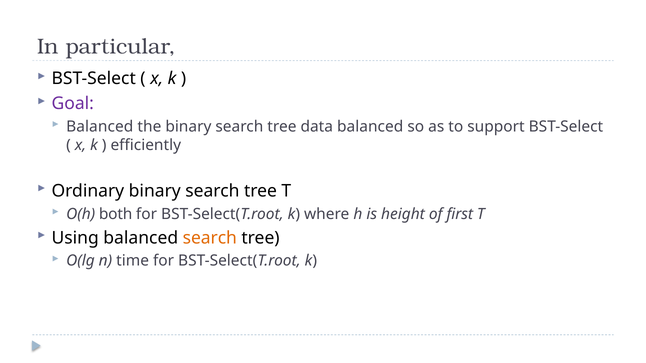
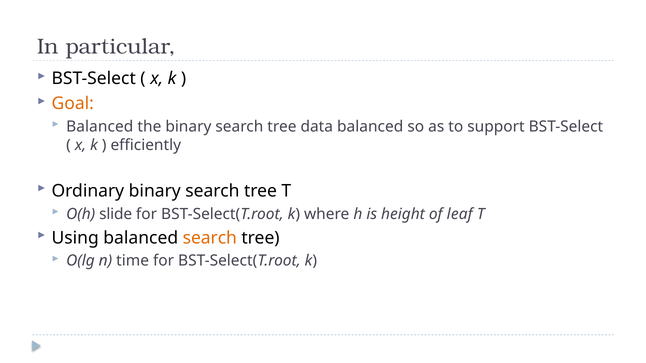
Goal colour: purple -> orange (73, 104)
both: both -> slide (116, 214)
first: first -> leaf (460, 214)
